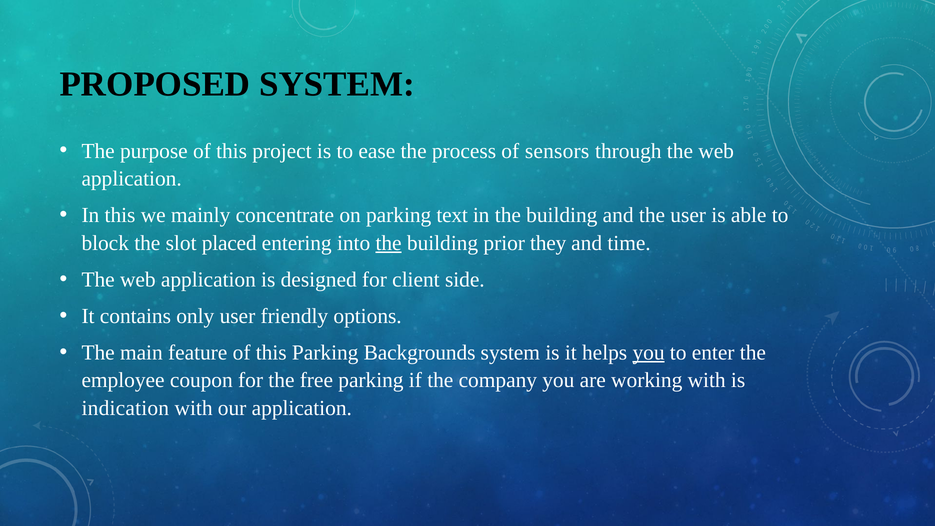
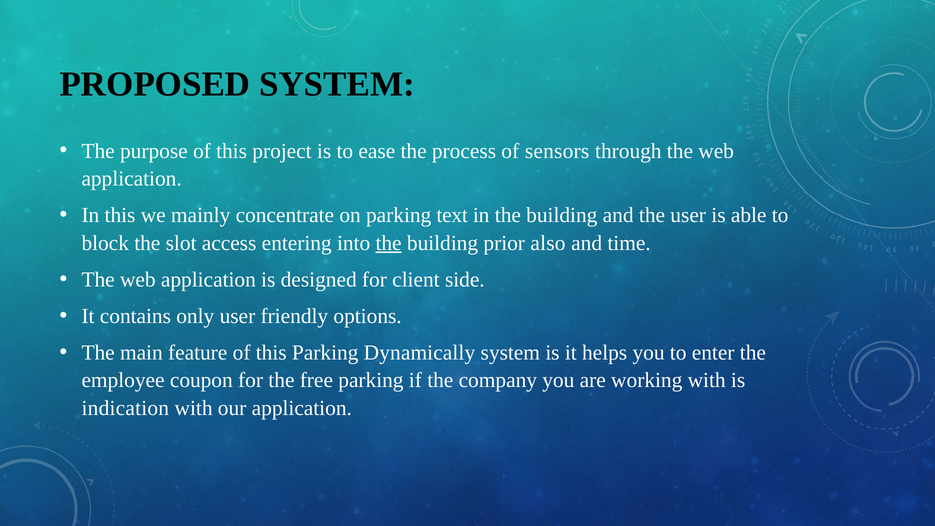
placed: placed -> access (229, 243)
they: they -> also (548, 243)
Backgrounds: Backgrounds -> Dynamically (419, 352)
you underline: present -> none (649, 352)
